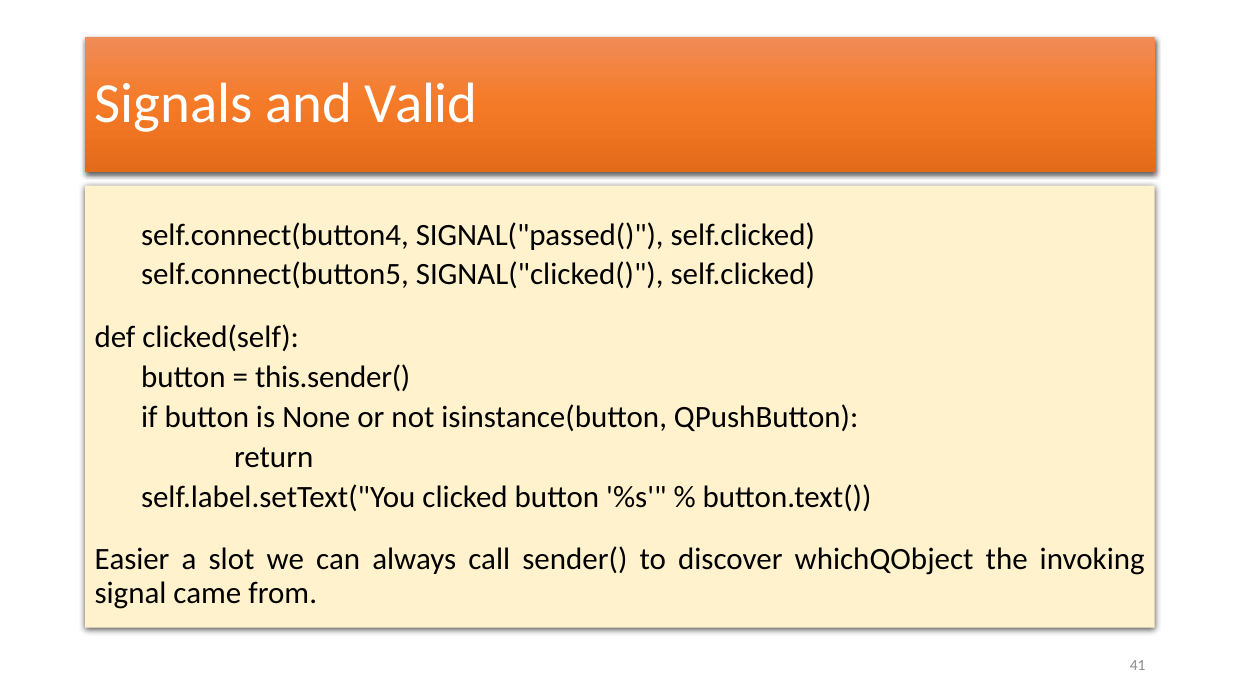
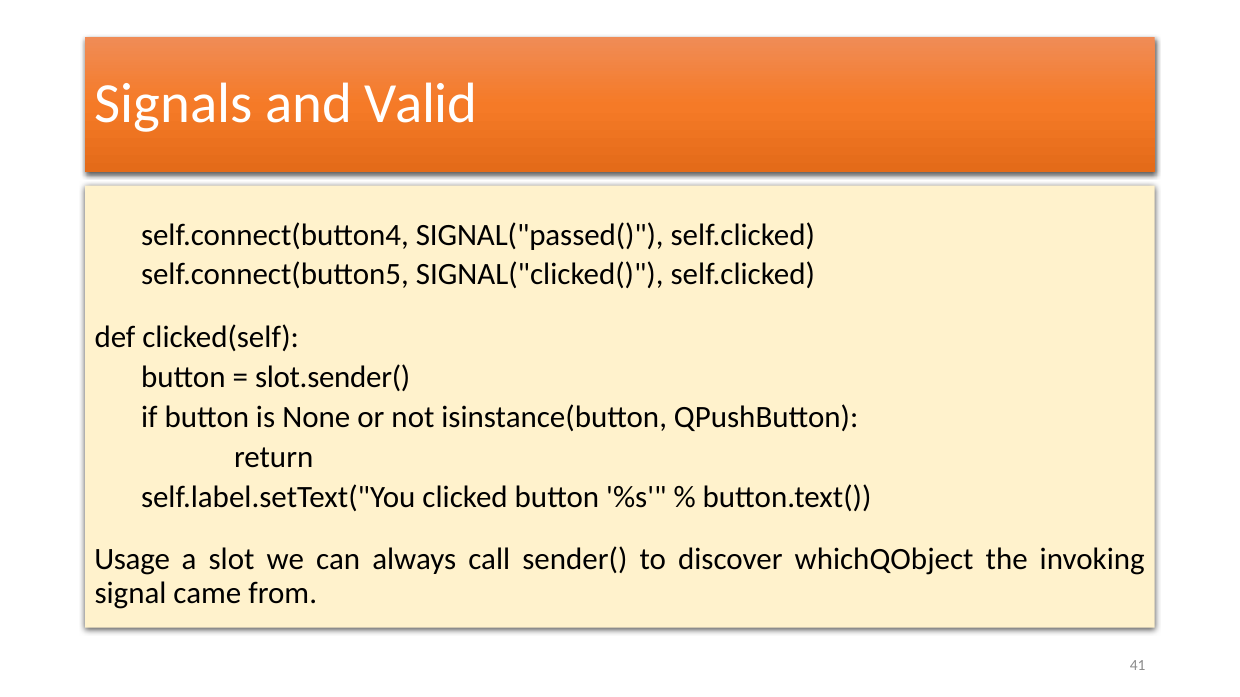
this.sender(: this.sender( -> slot.sender( (333, 377)
Easier: Easier -> Usage (132, 560)
